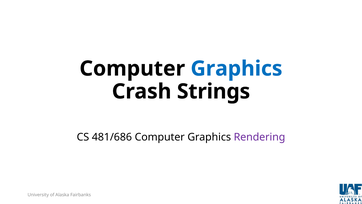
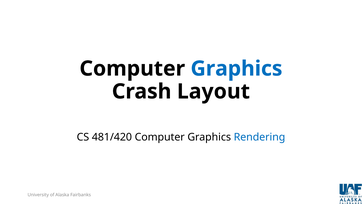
Strings: Strings -> Layout (213, 91)
481/686: 481/686 -> 481/420 (112, 137)
Rendering colour: purple -> blue (260, 137)
